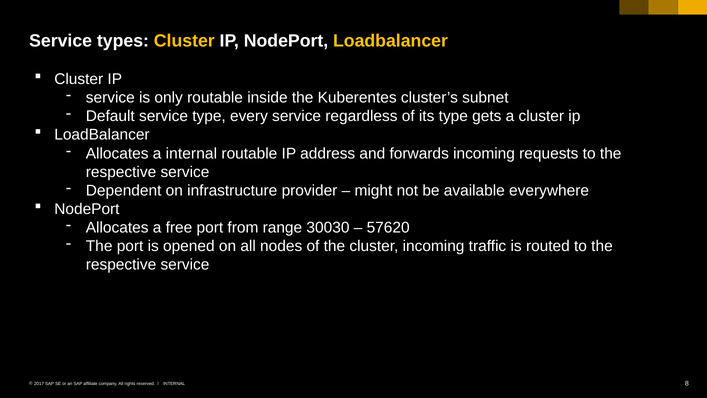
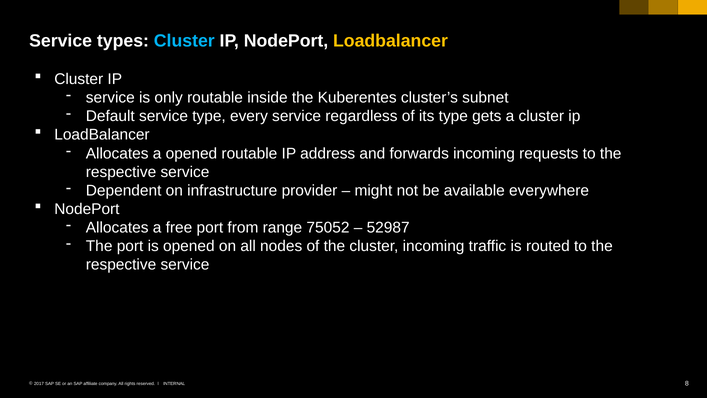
Cluster colour: yellow -> light blue (184, 41)
a internal: internal -> opened (191, 153)
30030: 30030 -> 75052 (328, 227)
57620: 57620 -> 52987 (388, 227)
